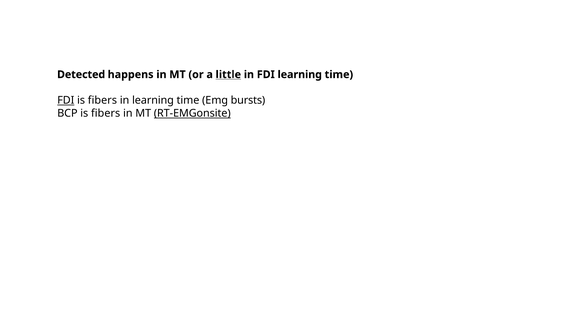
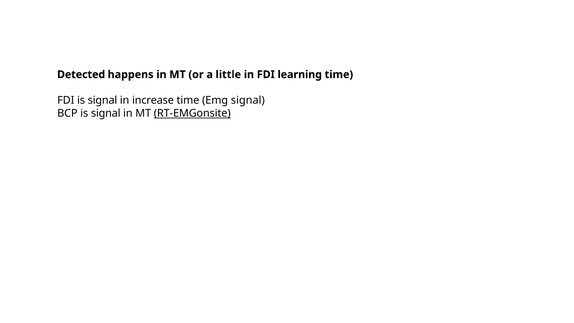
little underline: present -> none (228, 75)
FDI underline: present -> none (66, 100)
fibers: fibers -> signal (103, 100)
in learning: learning -> increase (153, 100)
Emg bursts: bursts -> signal (248, 100)
BCP is fibers: fibers -> signal (106, 113)
